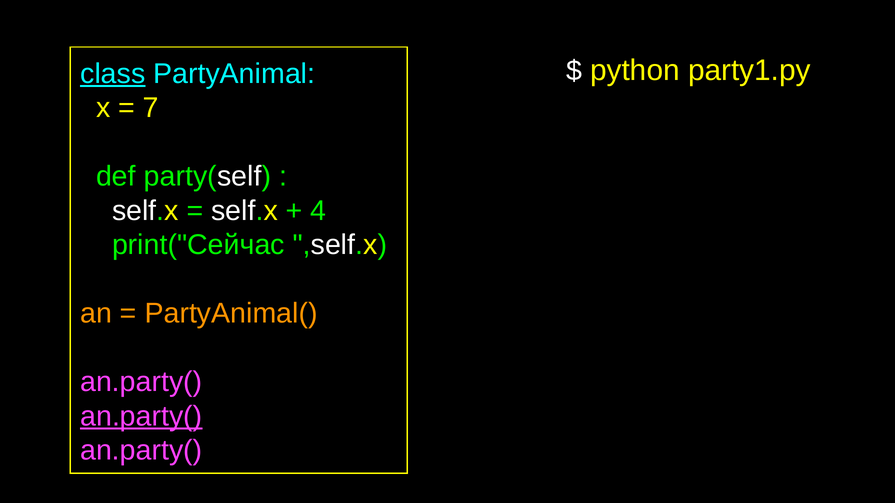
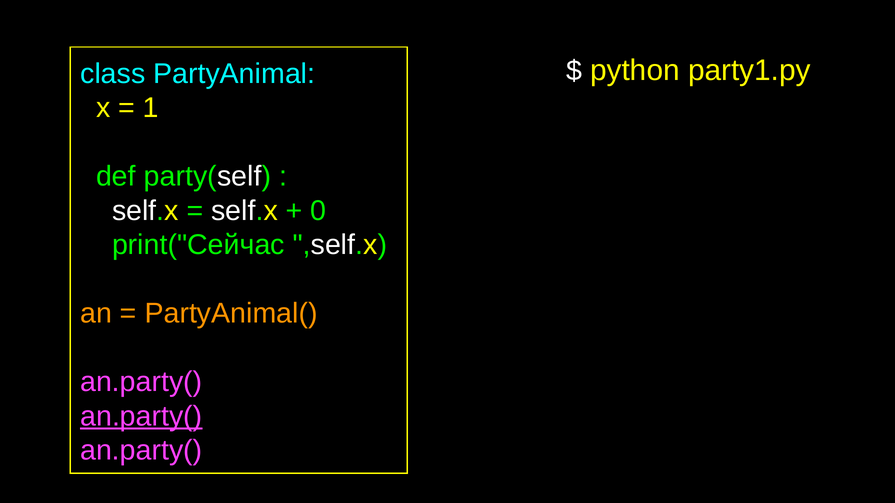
class underline: present -> none (113, 74)
7: 7 -> 1 (151, 108)
4: 4 -> 0 (318, 211)
